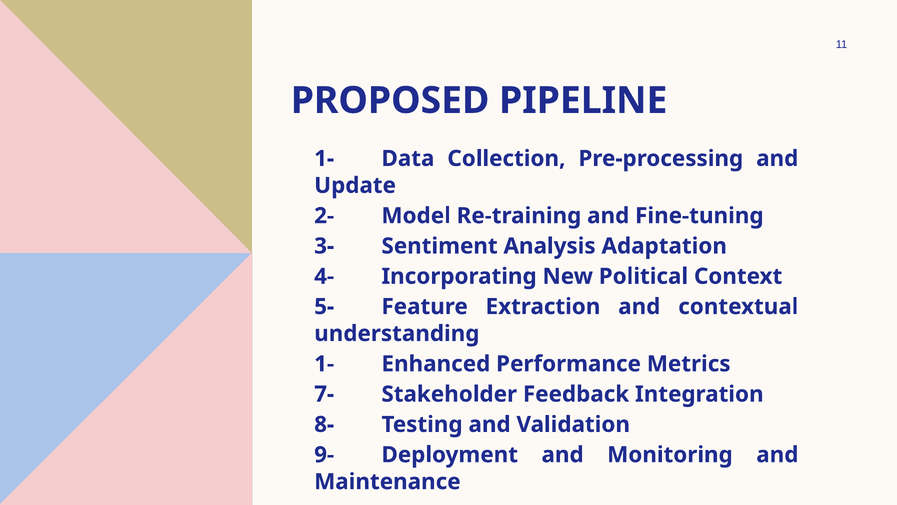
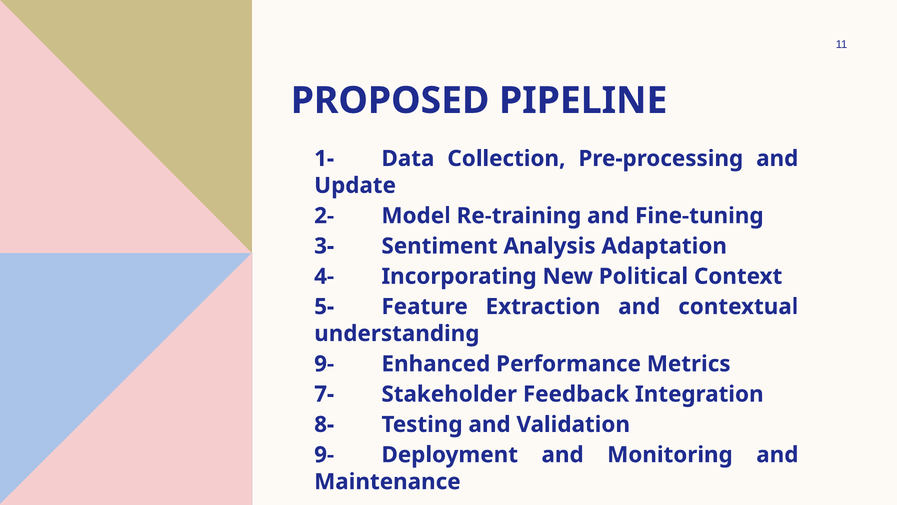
1-: 1- -> 9- (324, 364)
